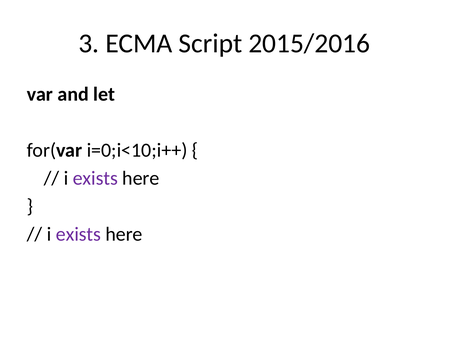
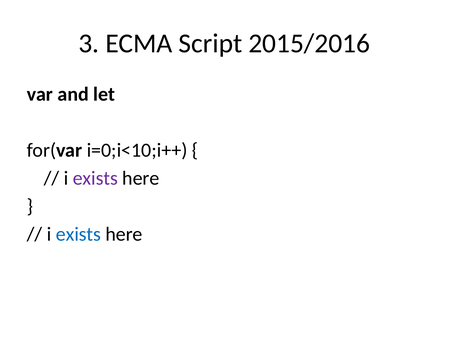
exists colour: purple -> blue (78, 234)
